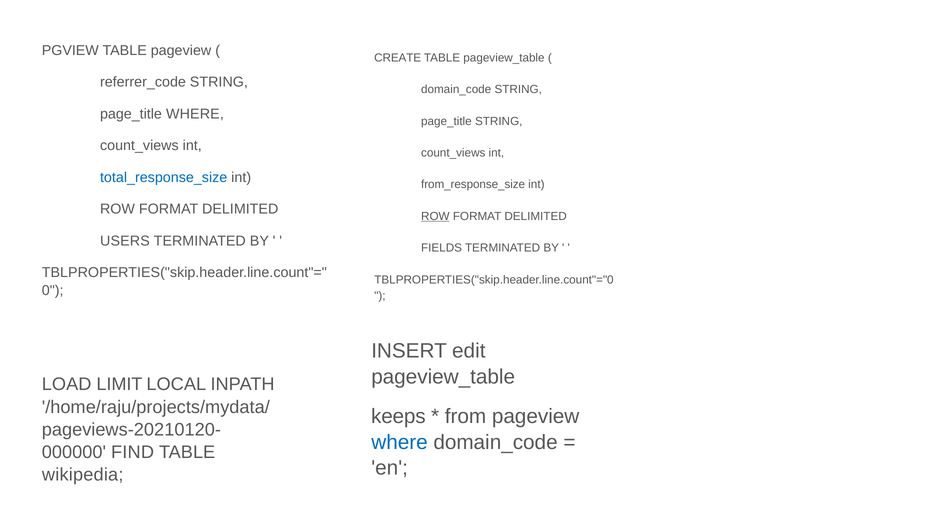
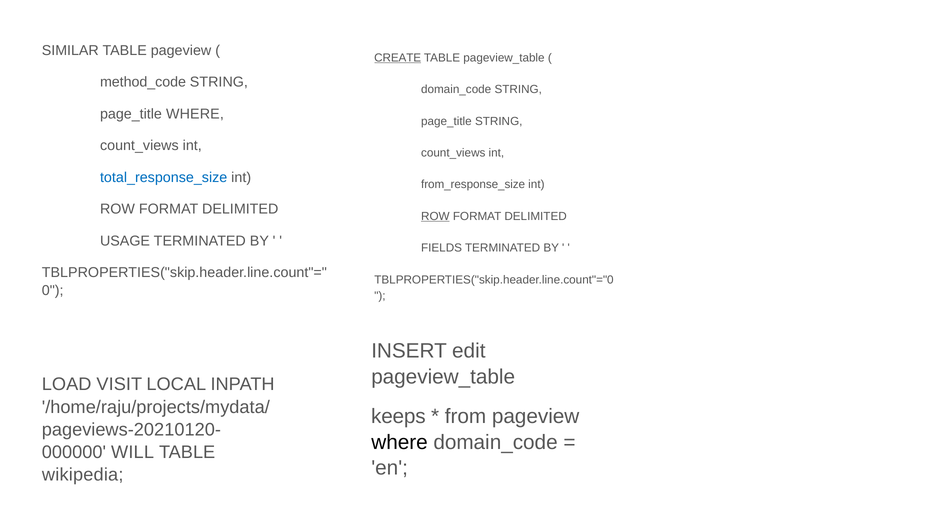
PGVIEW: PGVIEW -> SIMILAR (70, 50)
CREATE underline: none -> present (398, 58)
referrer_code: referrer_code -> method_code (143, 82)
USERS: USERS -> USAGE (125, 241)
LIMIT: LIMIT -> VISIT (119, 384)
where colour: blue -> black (400, 442)
FIND: FIND -> WILL (133, 452)
